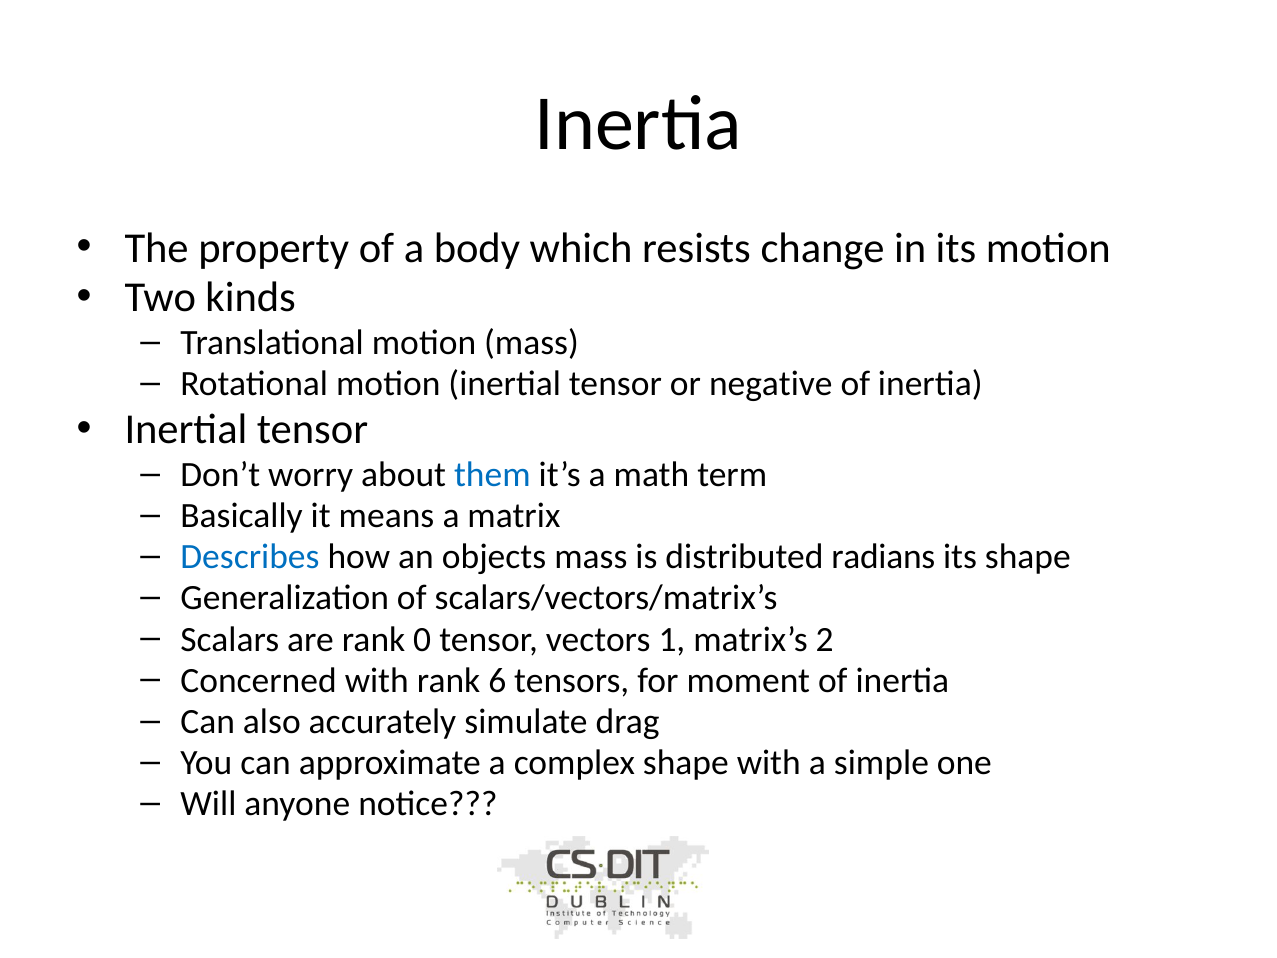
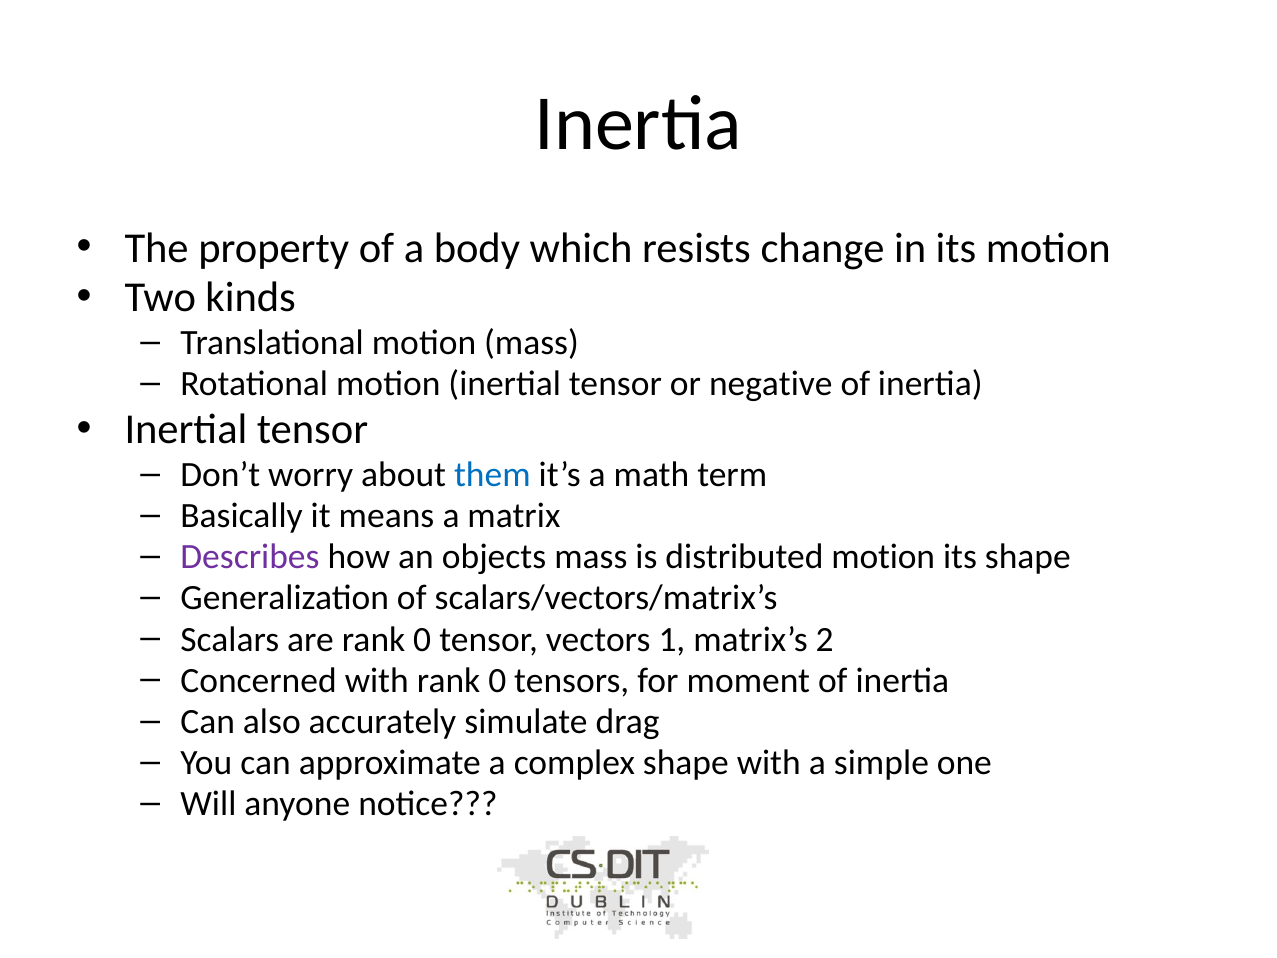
Describes colour: blue -> purple (250, 557)
distributed radians: radians -> motion (883, 557)
with rank 6: 6 -> 0 (497, 680)
